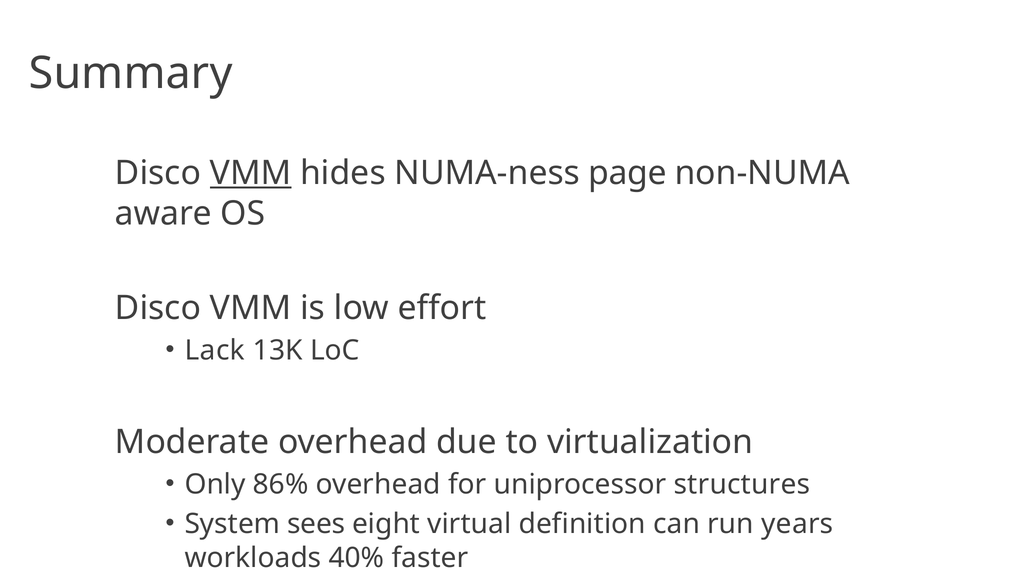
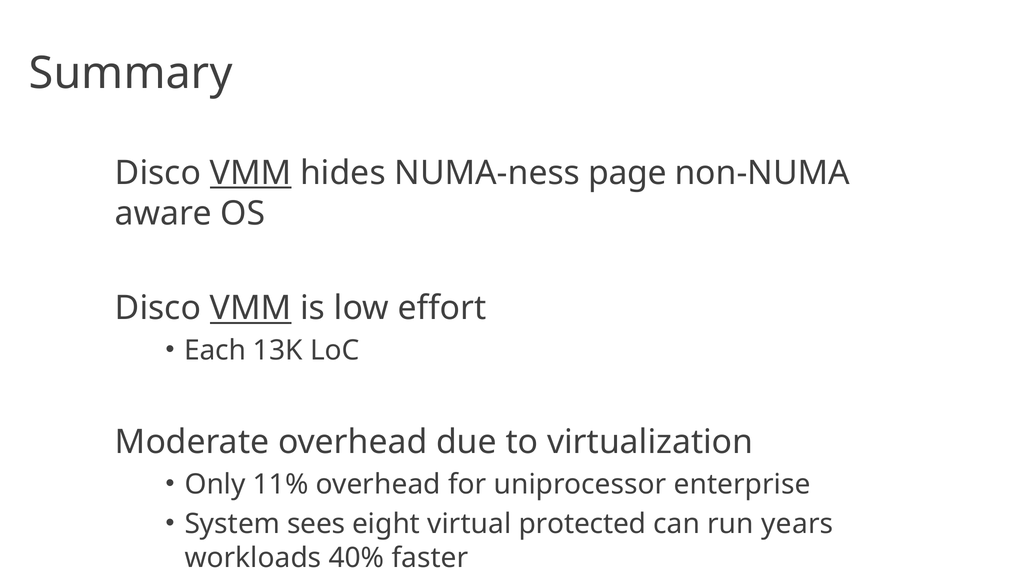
VMM underline: none -> present (251, 308)
Lack: Lack -> Each (215, 351)
86%: 86% -> 11% (281, 484)
structures: structures -> enterprise (742, 484)
definition: definition -> protected (582, 524)
